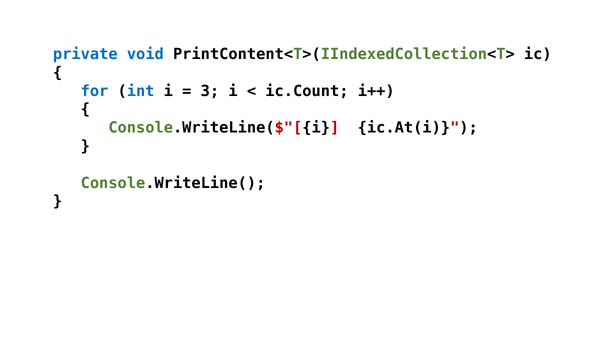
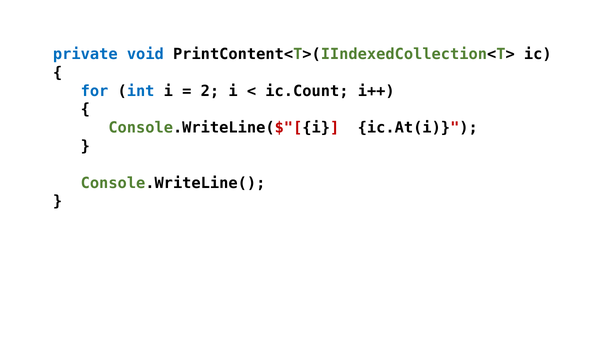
3: 3 -> 2 (210, 91)
